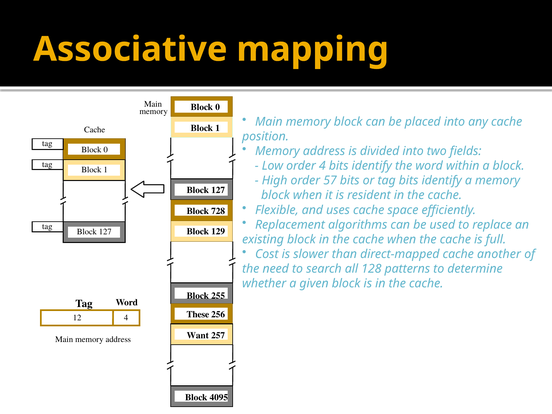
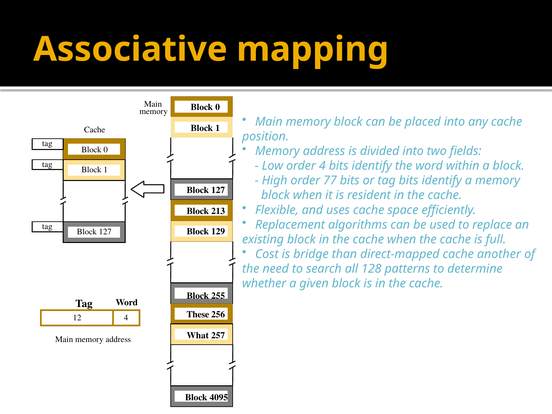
57: 57 -> 77 (330, 181)
728: 728 -> 213 (218, 211)
slower: slower -> bridge (311, 254)
Want: Want -> What (198, 335)
